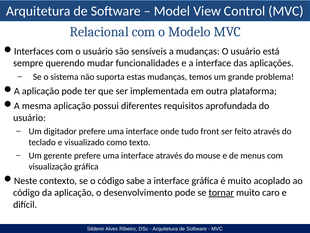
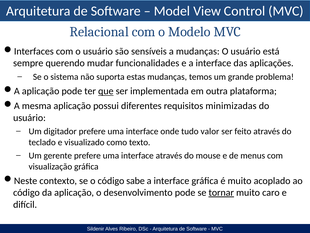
que underline: none -> present (106, 91)
aprofundada: aprofundada -> minimizadas (231, 106)
front: front -> valor (210, 131)
